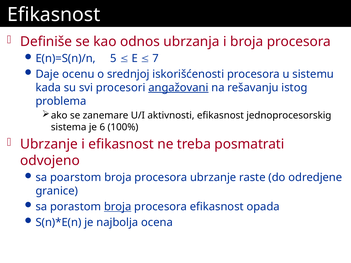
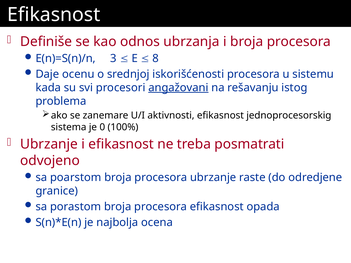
5: 5 -> 3 (113, 59)
7: 7 -> 8 (156, 59)
6: 6 -> 0 (102, 127)
broja underline: present -> none (118, 207)
